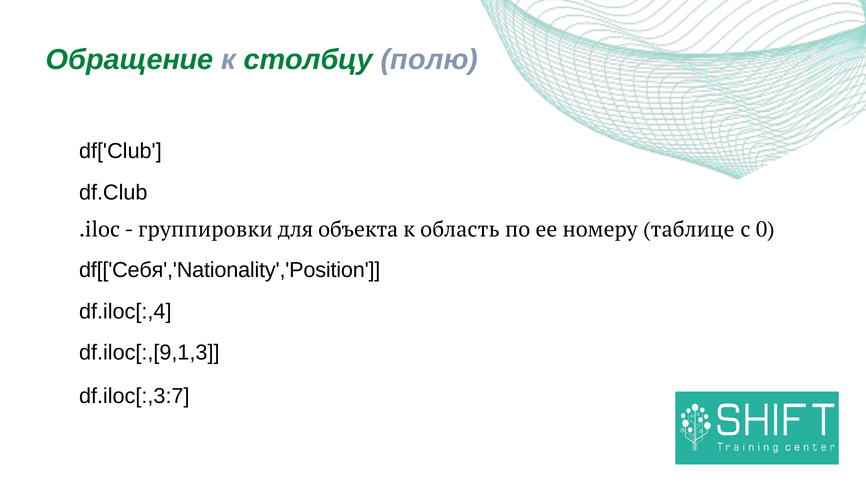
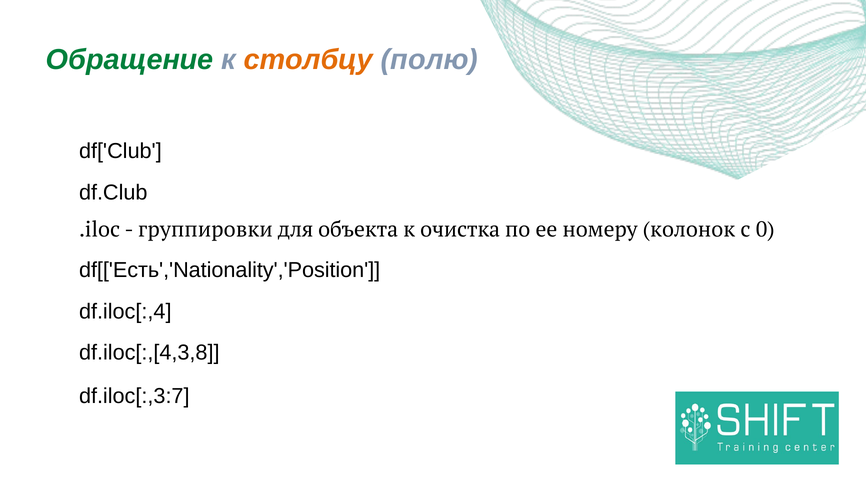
столбцу colour: green -> orange (308, 60)
область: область -> очистка (460, 230)
таблице: таблице -> колонок (689, 230)
df[['Себя','Nationality','Position: df[['Себя','Nationality','Position -> df[['Есть','Nationality','Position (230, 270)
df.iloc[:,[9,1,3: df.iloc[:,[9,1,3 -> df.iloc[:,[4,3,8 (149, 353)
